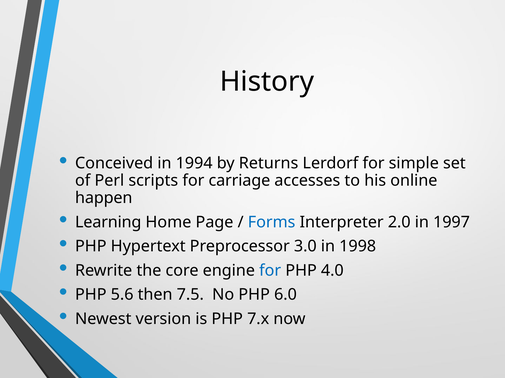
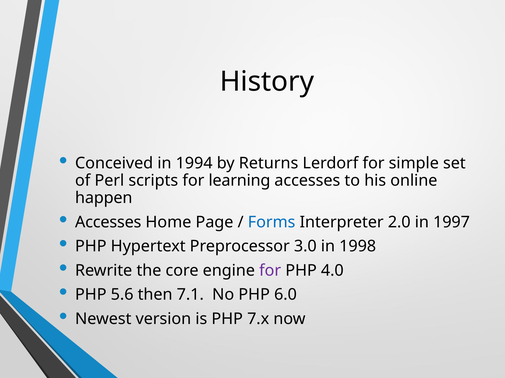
carriage: carriage -> learning (239, 181)
Learning: Learning -> Accesses (108, 222)
for colour: blue -> purple (270, 271)
7.5: 7.5 -> 7.1 (190, 295)
